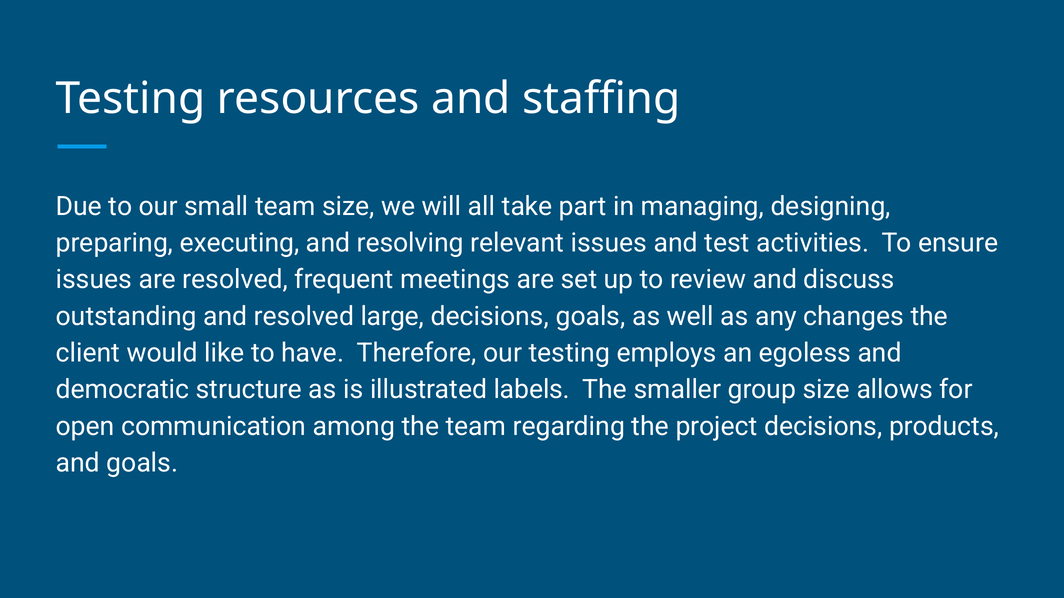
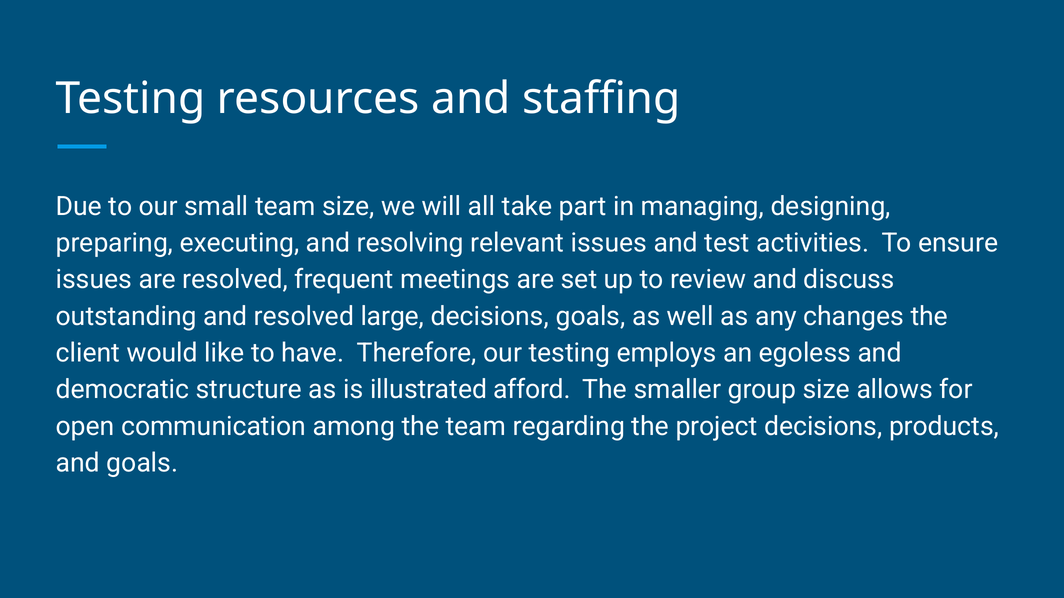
labels: labels -> afford (532, 390)
